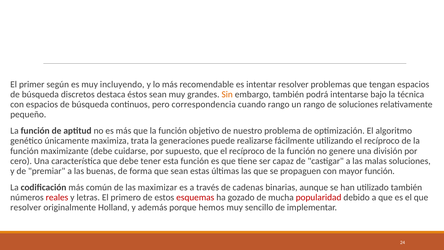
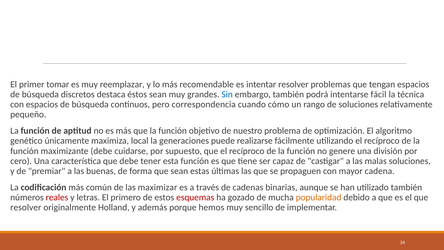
según: según -> tomar (58, 84)
incluyendo: incluyendo -> reemplazar (122, 84)
Sin colour: orange -> blue (227, 94)
bajo: bajo -> fácil (378, 94)
cuando rango: rango -> cómo (279, 104)
trata: trata -> local (140, 141)
mayor función: función -> cadena (380, 171)
popularidad colour: red -> orange (319, 197)
